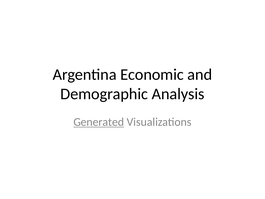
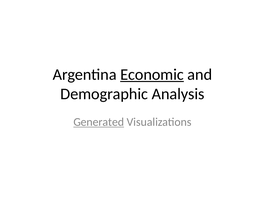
Economic underline: none -> present (152, 74)
